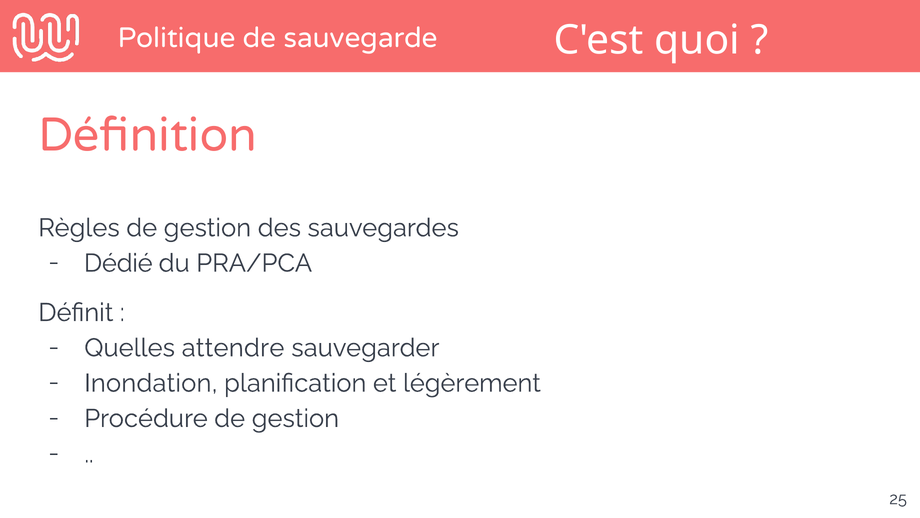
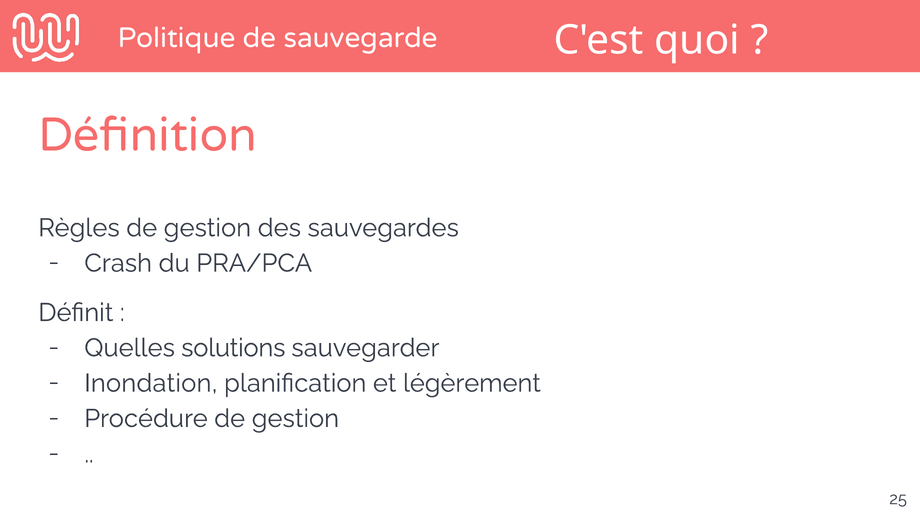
Dédié: Dédié -> Crash (118, 263)
attendre: attendre -> solutions (233, 348)
